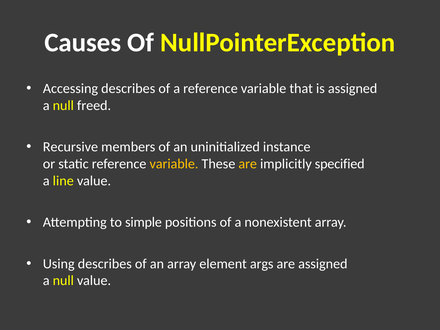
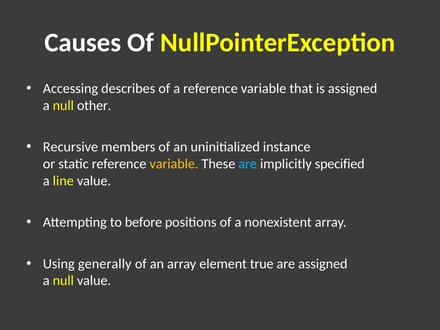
freed: freed -> other (94, 105)
are colour: yellow -> light blue (248, 164)
simple: simple -> before (143, 222)
Using describes: describes -> generally (105, 264)
args: args -> true (262, 264)
